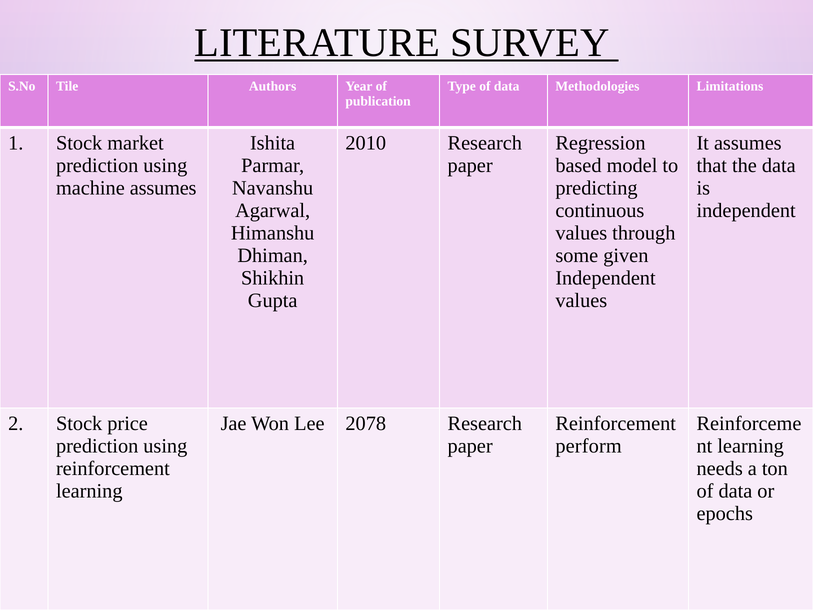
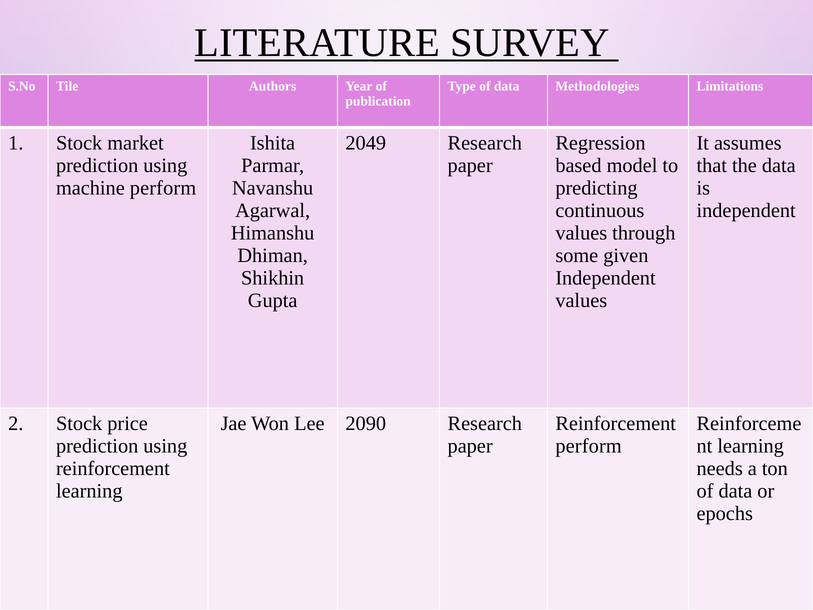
2010: 2010 -> 2049 (366, 143)
machine assumes: assumes -> perform (163, 188)
2078: 2078 -> 2090 (366, 423)
